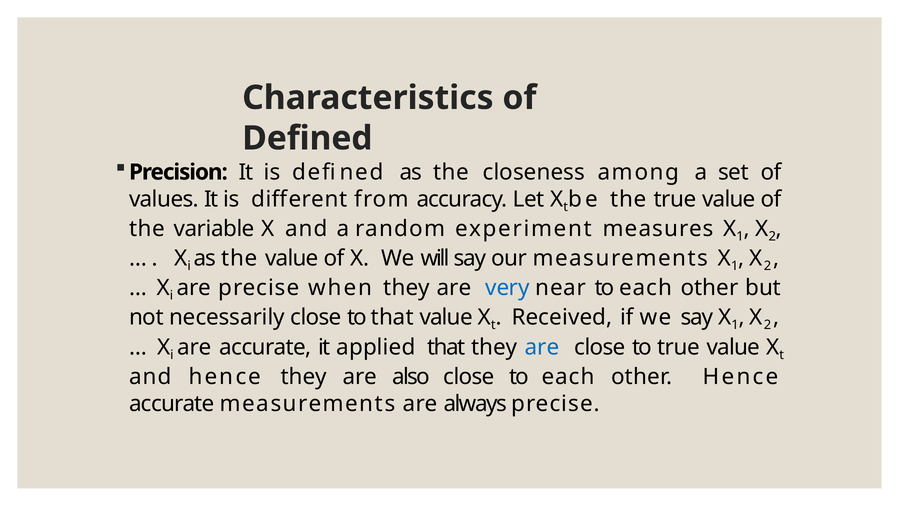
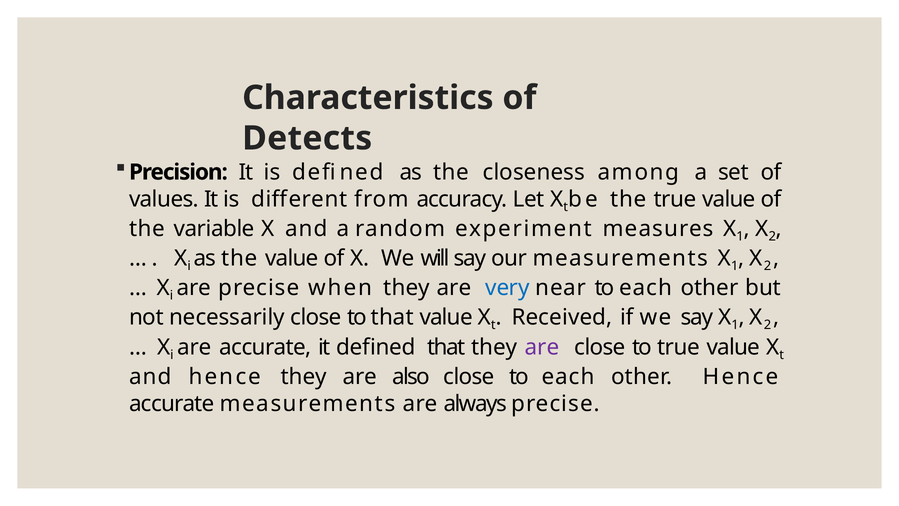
Defined: Defined -> Detects (307, 138)
it applied: applied -> defined (376, 347)
are colour: blue -> purple (542, 347)
